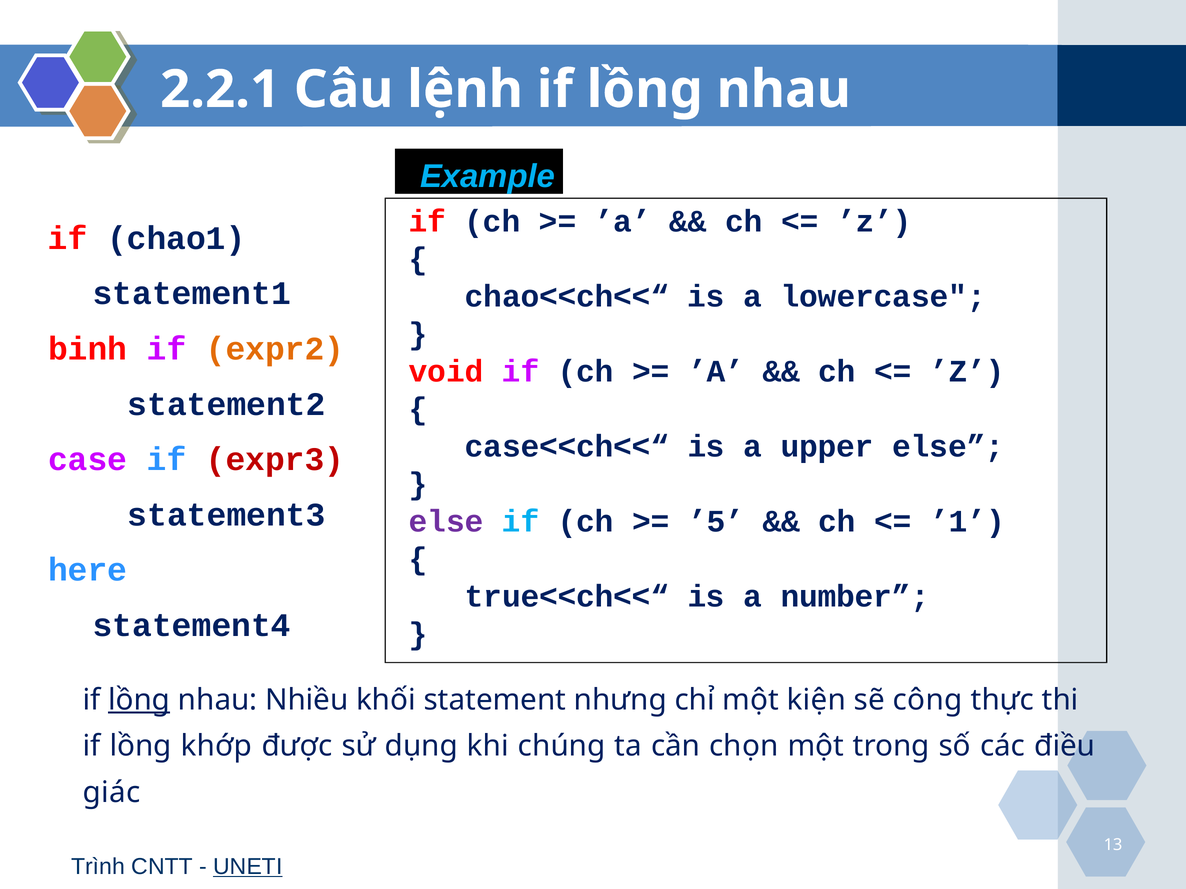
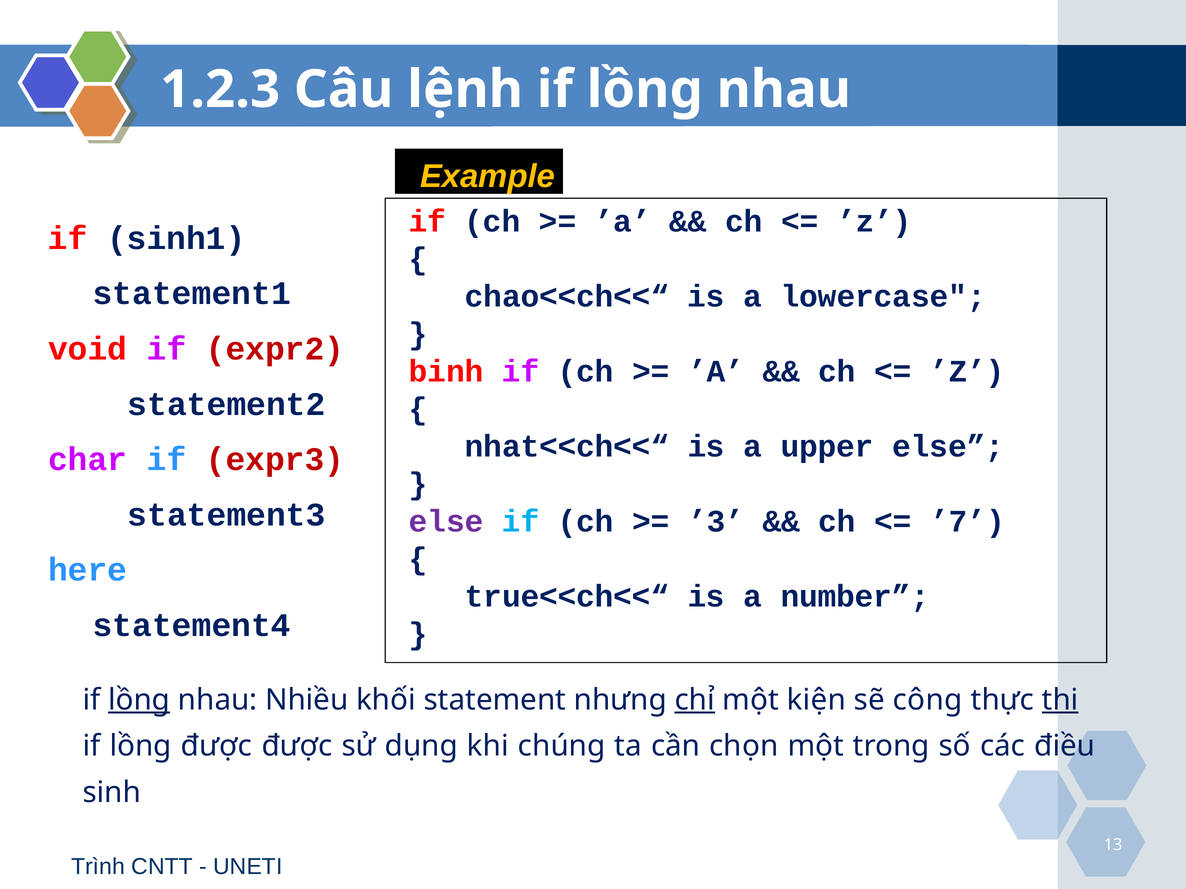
2.2.1: 2.2.1 -> 1.2.3 (220, 90)
Example colour: light blue -> yellow (487, 177)
chao1: chao1 -> sinh1 (176, 238)
binh: binh -> void (88, 349)
expr2 colour: orange -> red (275, 349)
void: void -> binh (446, 372)
case<<ch<<“: case<<ch<<“ -> nhat<<ch<<“ (567, 447)
case: case -> char (88, 460)
’5: ’5 -> ’3 (716, 522)
’1: ’1 -> ’7 (967, 522)
chỉ underline: none -> present (695, 700)
thi underline: none -> present (1060, 700)
lồng khớp: khớp -> được (216, 747)
giác: giác -> sinh (112, 793)
UNETI underline: present -> none (248, 867)
